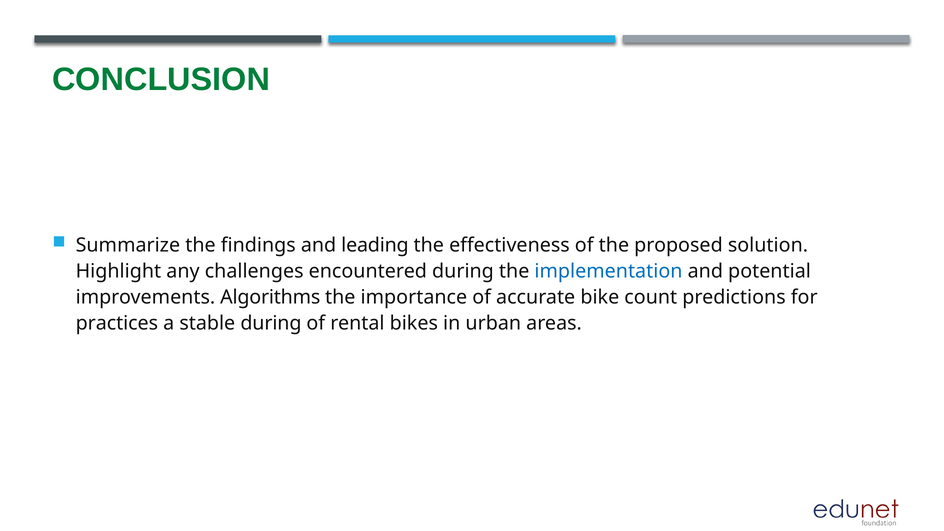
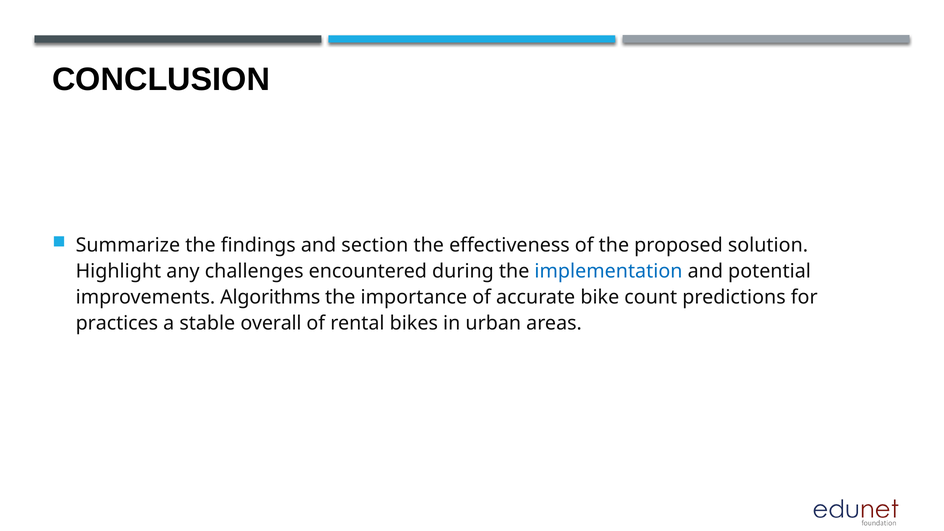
CONCLUSION colour: green -> black (161, 80)
leading: leading -> section (375, 245)
stable during: during -> overall (271, 323)
